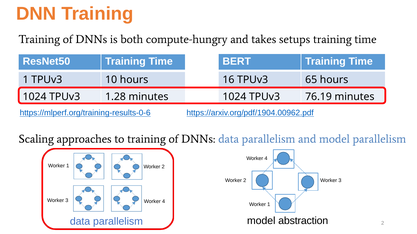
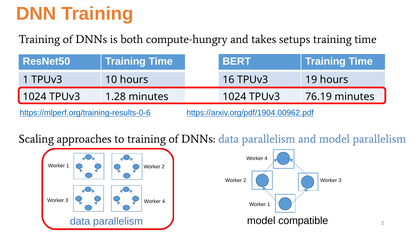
65: 65 -> 19 (311, 80)
abstraction: abstraction -> compatible (303, 221)
